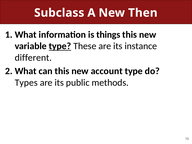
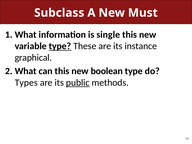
Then: Then -> Must (143, 13)
things: things -> single (108, 35)
different: different -> graphical (33, 58)
account: account -> boolean (107, 71)
public underline: none -> present (78, 83)
